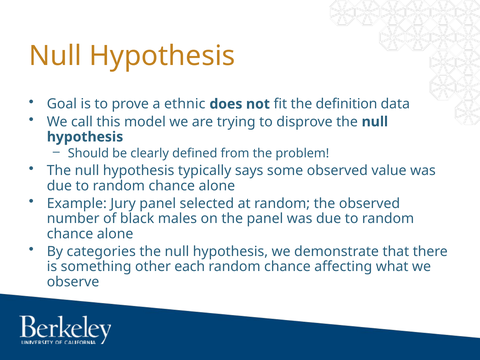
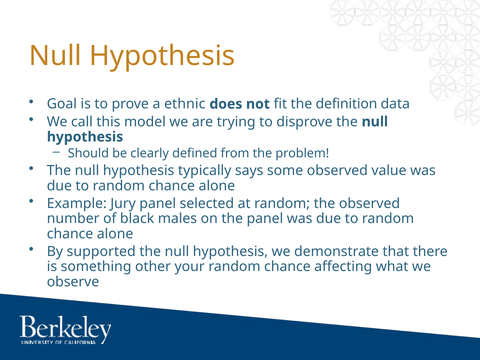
categories: categories -> supported (101, 252)
each: each -> your (190, 267)
